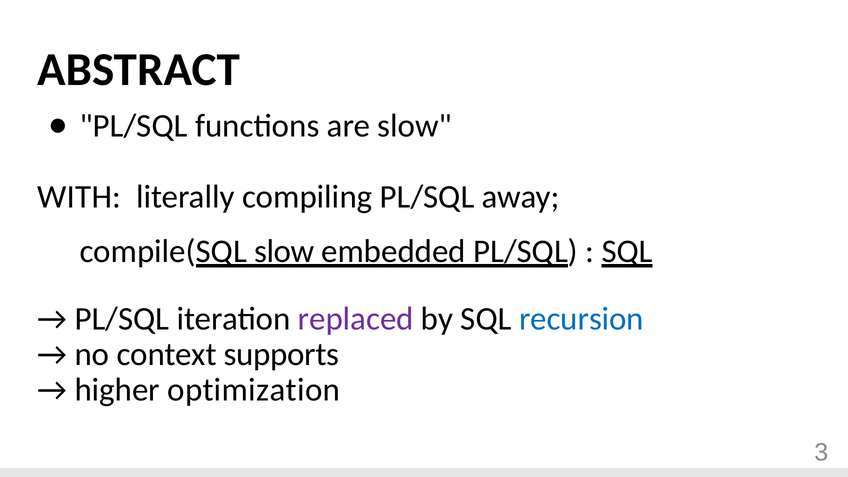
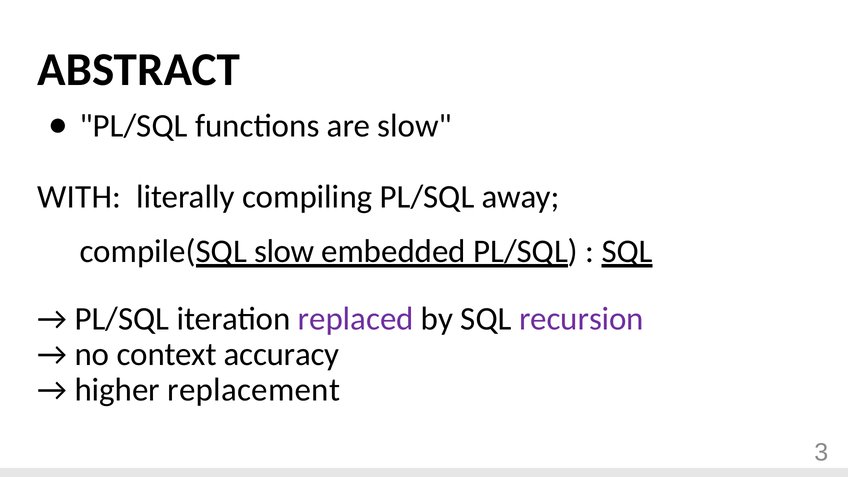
recursion colour: blue -> purple (581, 319)
supports: supports -> accuracy (282, 354)
optimization: optimization -> replacement (254, 390)
